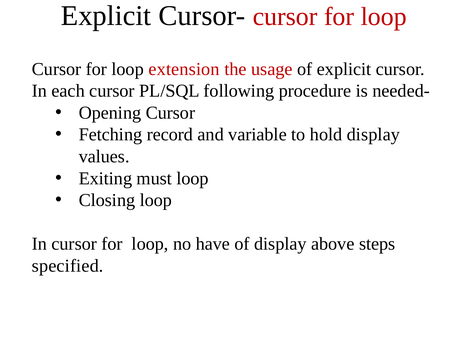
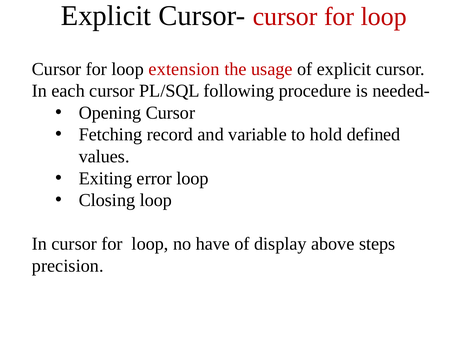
hold display: display -> defined (374, 135)
must: must -> error (154, 178)
specified: specified -> precision (68, 266)
